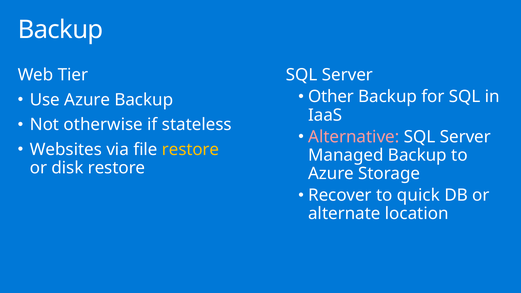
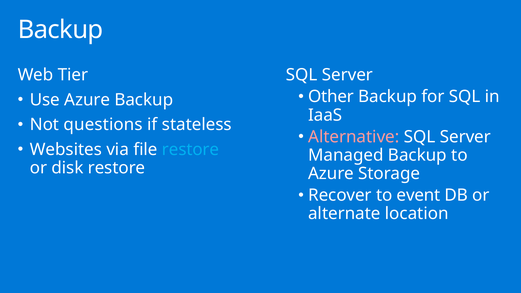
otherwise: otherwise -> questions (103, 125)
restore colour: yellow -> light blue (191, 150)
quick: quick -> event (419, 195)
